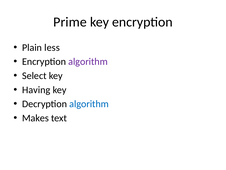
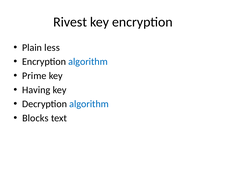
Prime: Prime -> Rivest (70, 22)
algorithm colour: purple -> blue (88, 61)
Select: Select -> Prime (34, 76)
Makes: Makes -> Blocks (35, 118)
